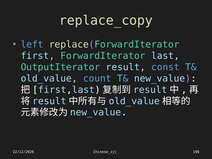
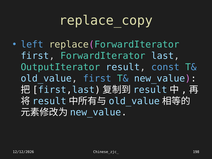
old_value count: count -> first (97, 78)
